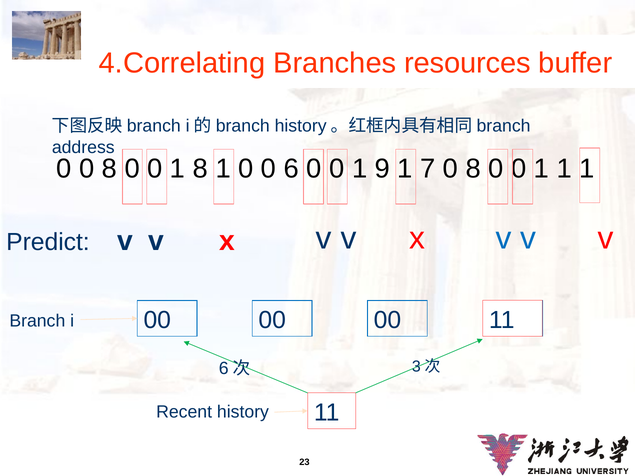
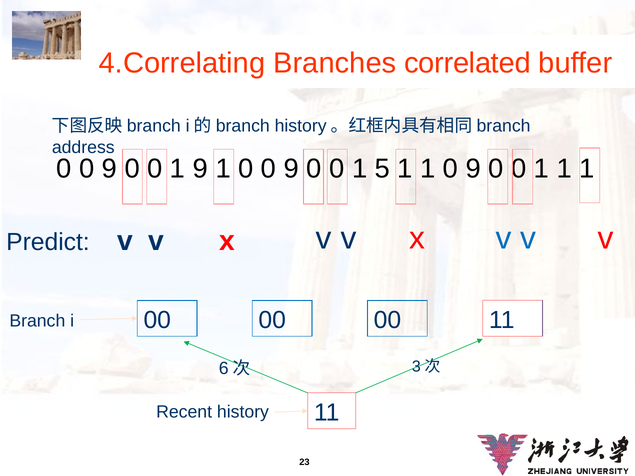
resources: resources -> correlated (467, 63)
8: 8 -> 9 (109, 169)
1 8: 8 -> 9 (200, 169)
1 0 0 6: 6 -> 9 (291, 169)
9: 9 -> 5 (382, 169)
7: 7 -> 1 (428, 169)
8: 8 -> 9 (473, 169)
